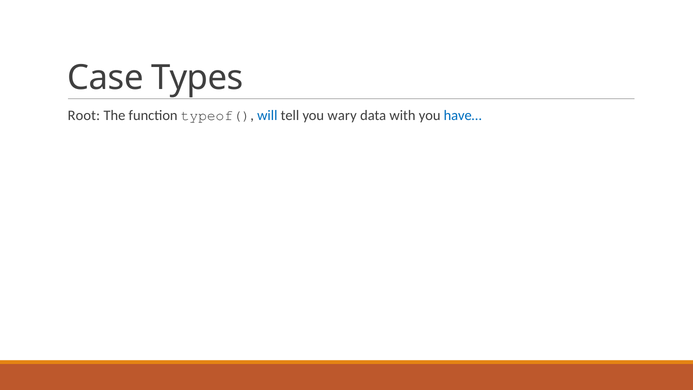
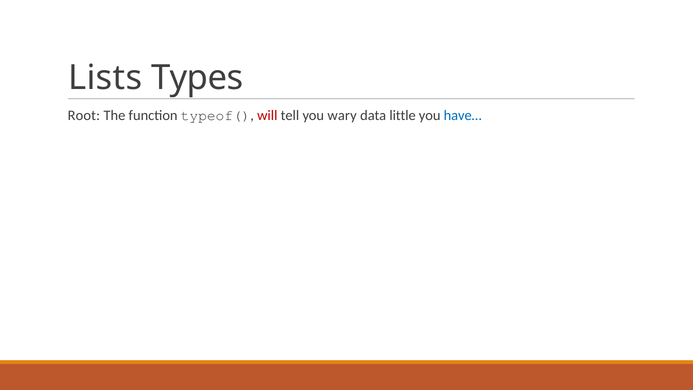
Case: Case -> Lists (105, 78)
will colour: blue -> red (267, 115)
with: with -> little (403, 115)
